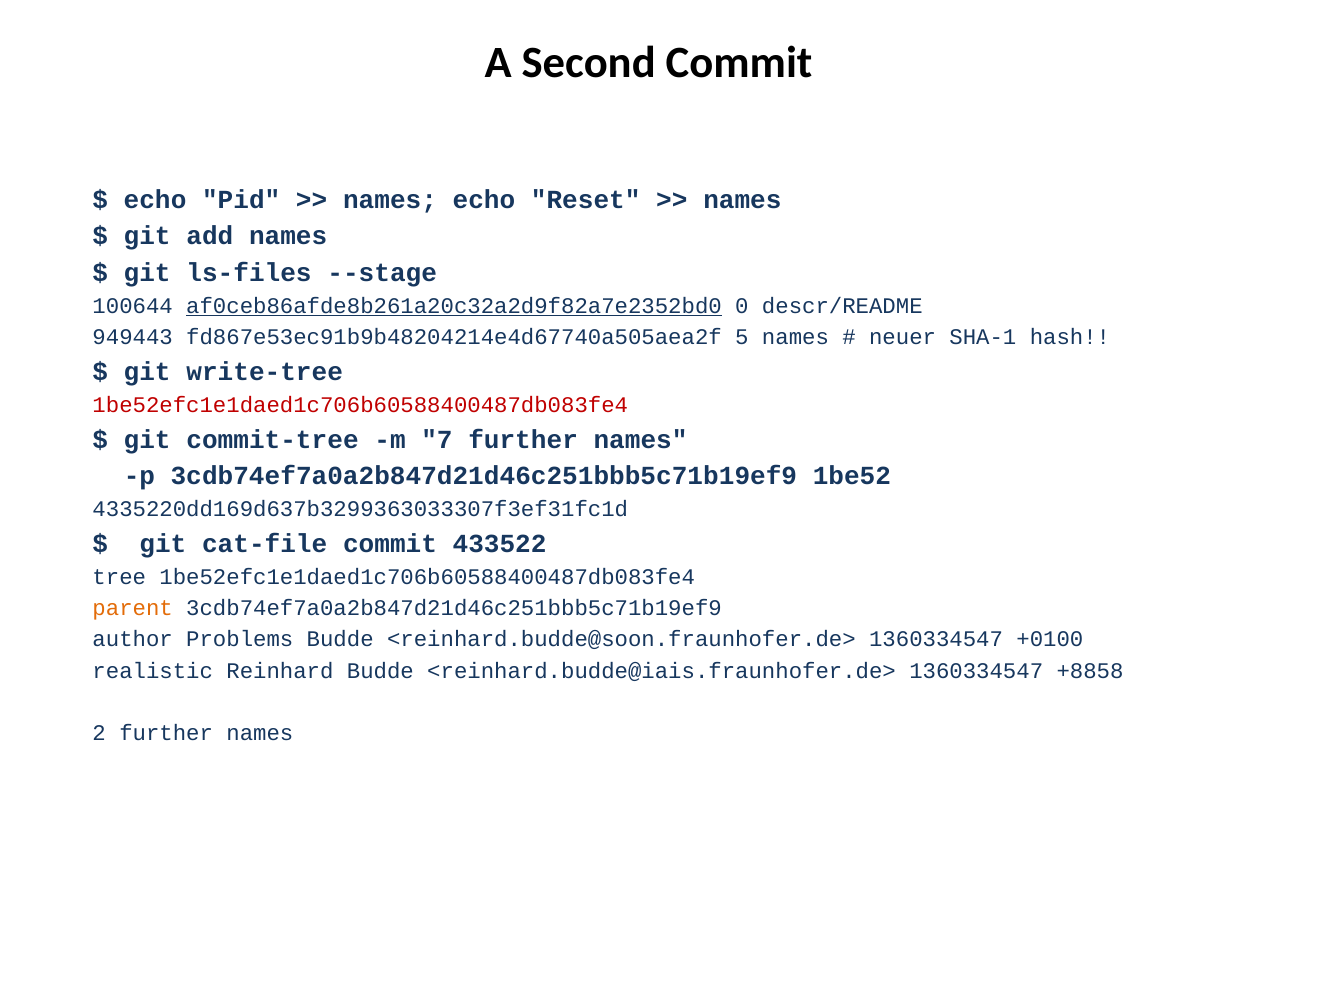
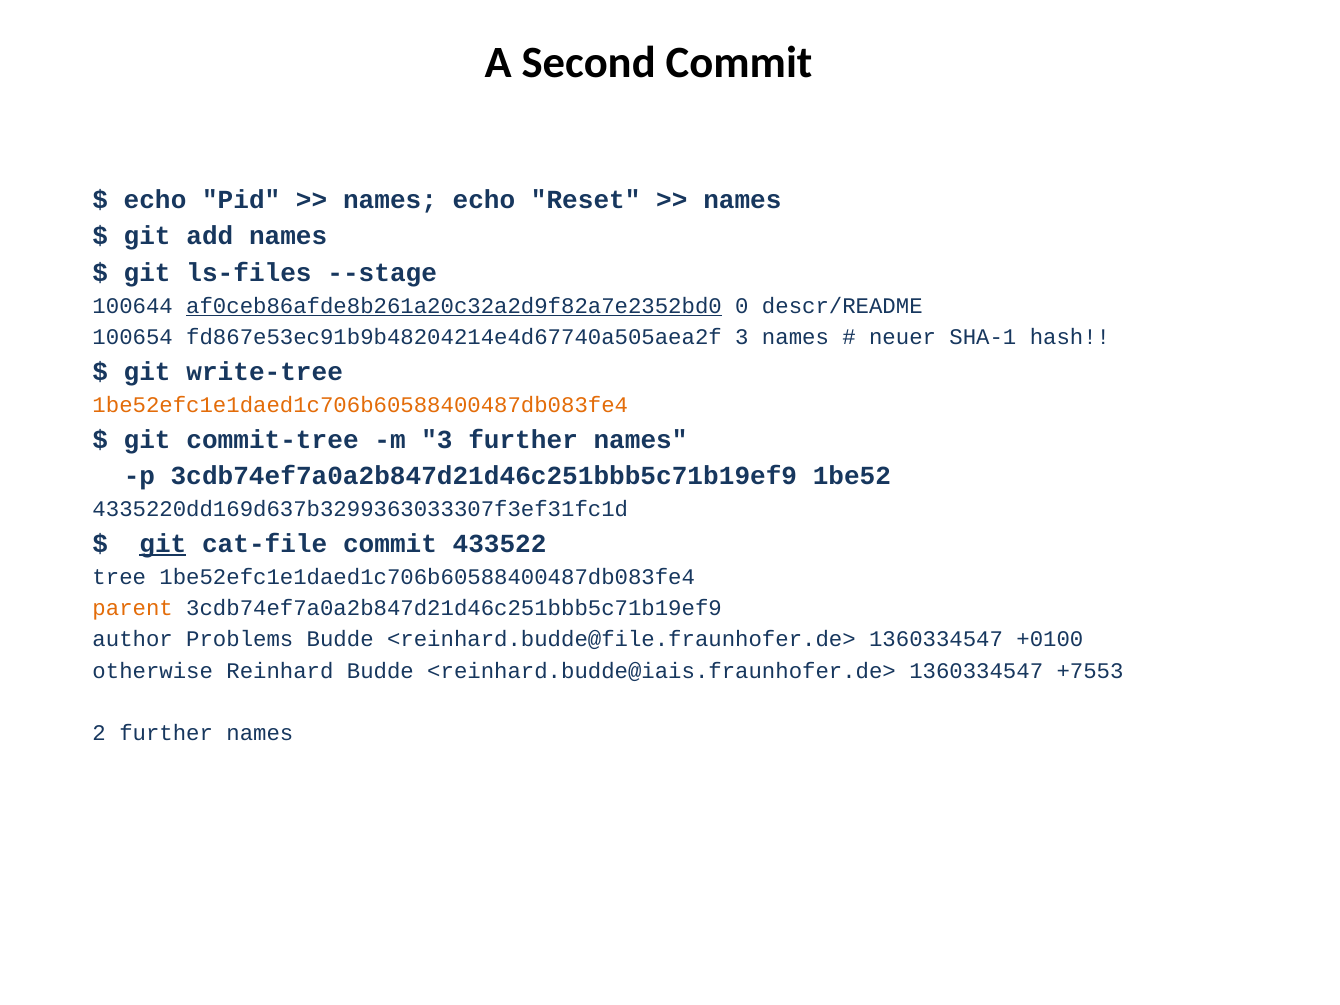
949443: 949443 -> 100654 (133, 337)
fd867e53ec91b9b48204214e4d67740a505aea2f 5: 5 -> 3 (742, 337)
1be52efc1e1daed1c706b60588400487db083fe4 colour: red -> orange (360, 405)
m 7: 7 -> 3 (437, 439)
git underline: none -> present (163, 544)
<reinhard.budde@soon.fraunhofer.de>: <reinhard.budde@soon.fraunhofer.de> -> <reinhard.budde@file.fraunhofer.de> (621, 640)
realistic: realistic -> otherwise (153, 671)
+8858: +8858 -> +7553 (1090, 671)
